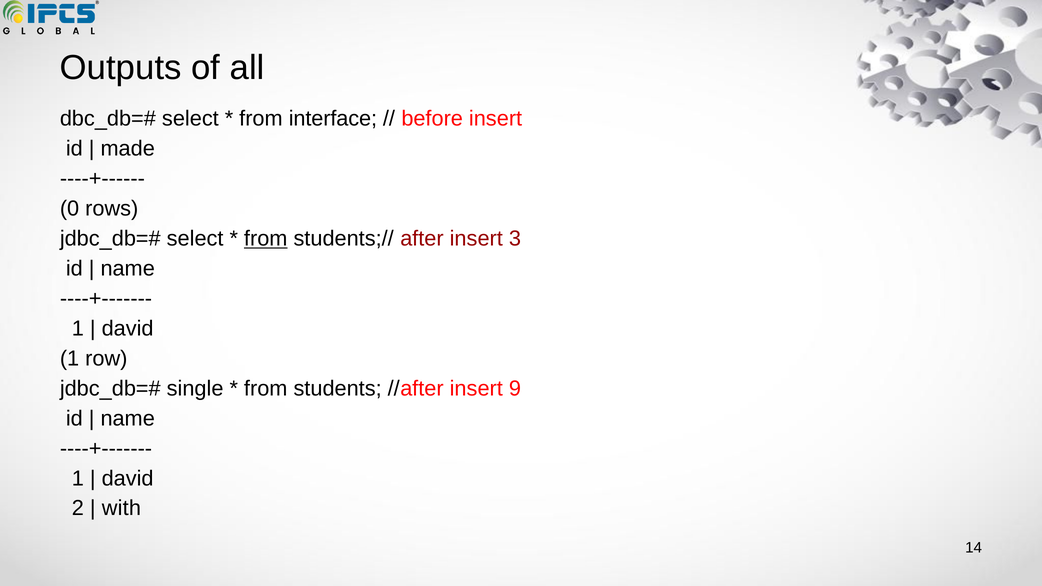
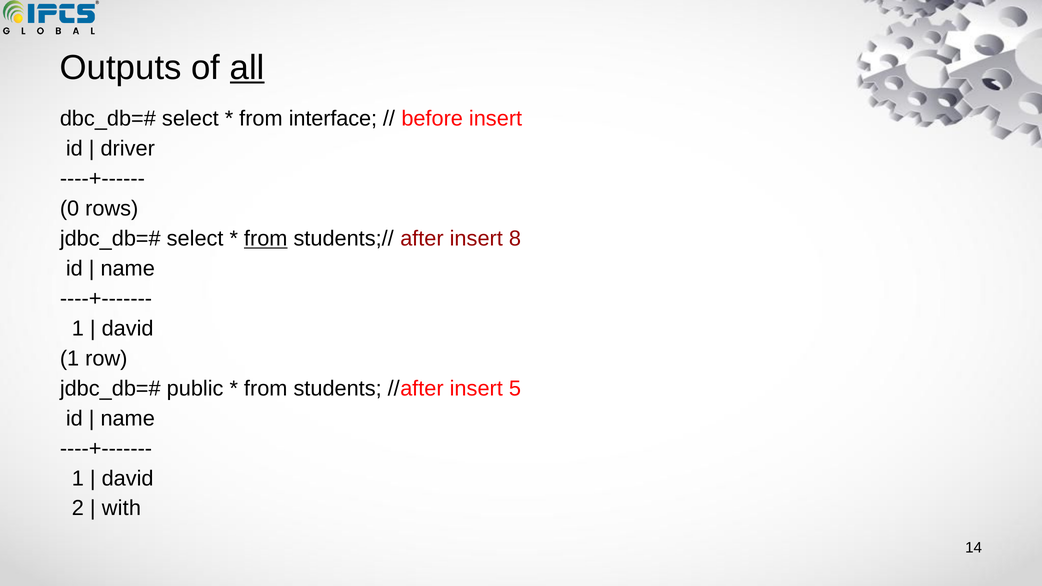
all underline: none -> present (247, 68)
made: made -> driver (128, 149)
3: 3 -> 8 (515, 239)
single: single -> public (195, 389)
9: 9 -> 5 (515, 389)
